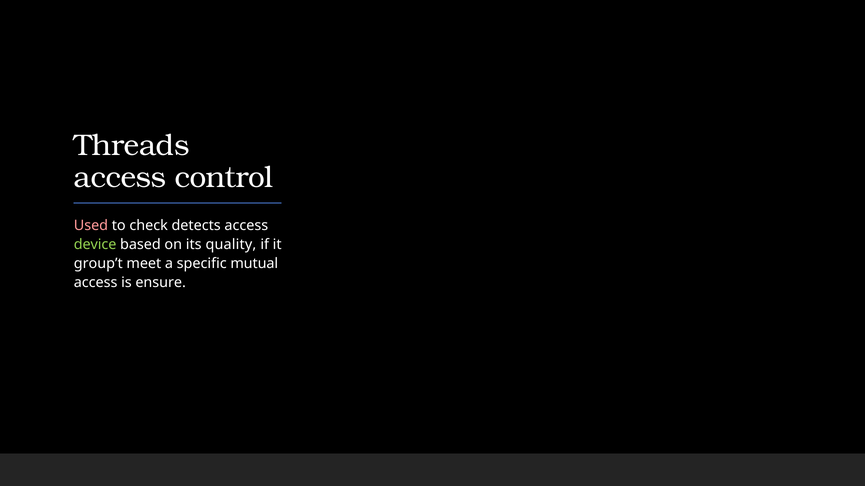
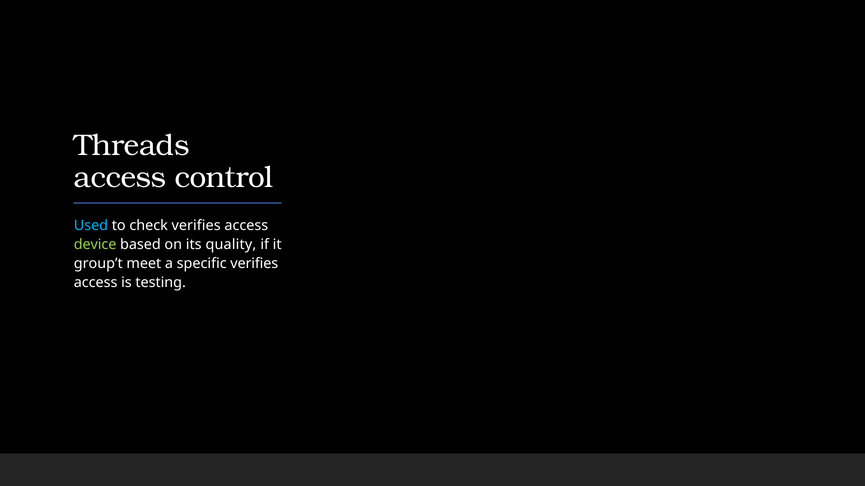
Used colour: pink -> light blue (91, 226)
check detects: detects -> verifies (196, 226)
specific mutual: mutual -> verifies (254, 264)
ensure: ensure -> testing (161, 283)
